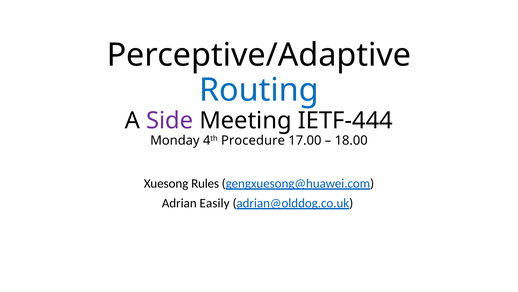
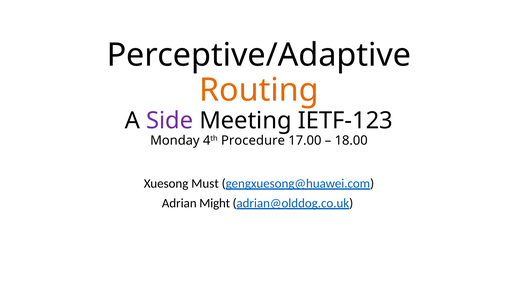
Routing colour: blue -> orange (259, 90)
IETF-444: IETF-444 -> IETF-123 (345, 120)
Rules: Rules -> Must (205, 183)
Easily: Easily -> Might (215, 203)
